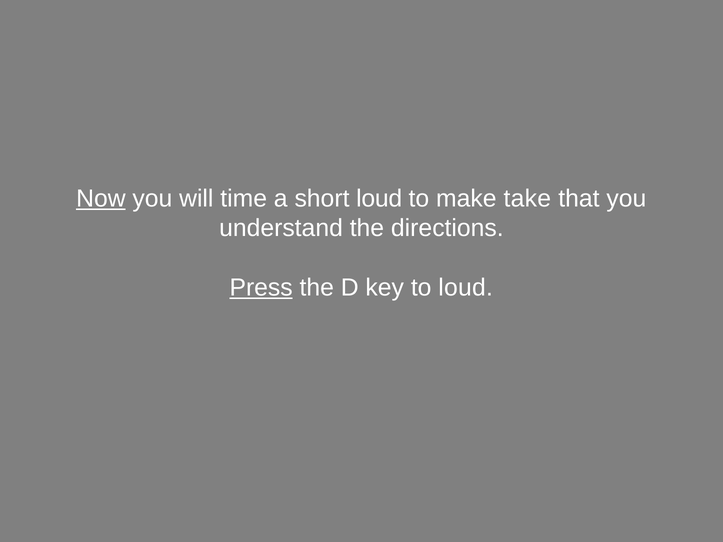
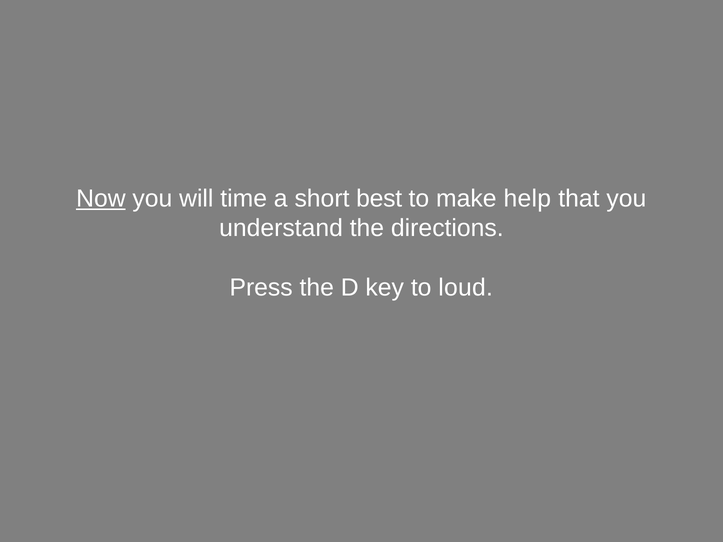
short loud: loud -> best (379, 199)
take: take -> help (527, 199)
Press underline: present -> none (261, 288)
